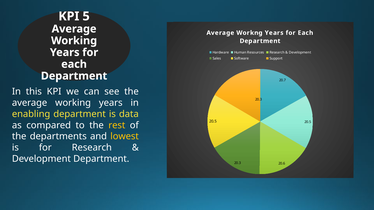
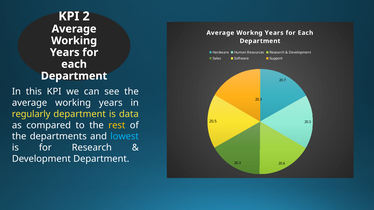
5: 5 -> 2 (86, 16)
enabling: enabling -> regularly (31, 114)
lowest colour: yellow -> light blue (125, 137)
